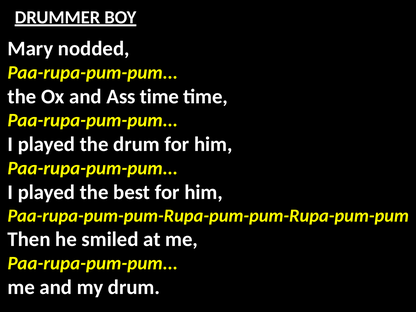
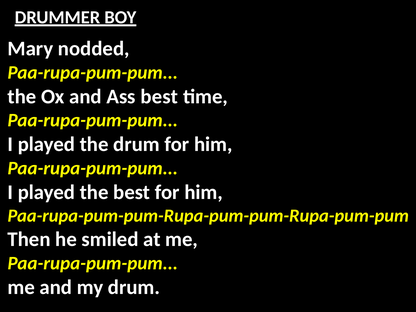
Ass time: time -> best (159, 96)
